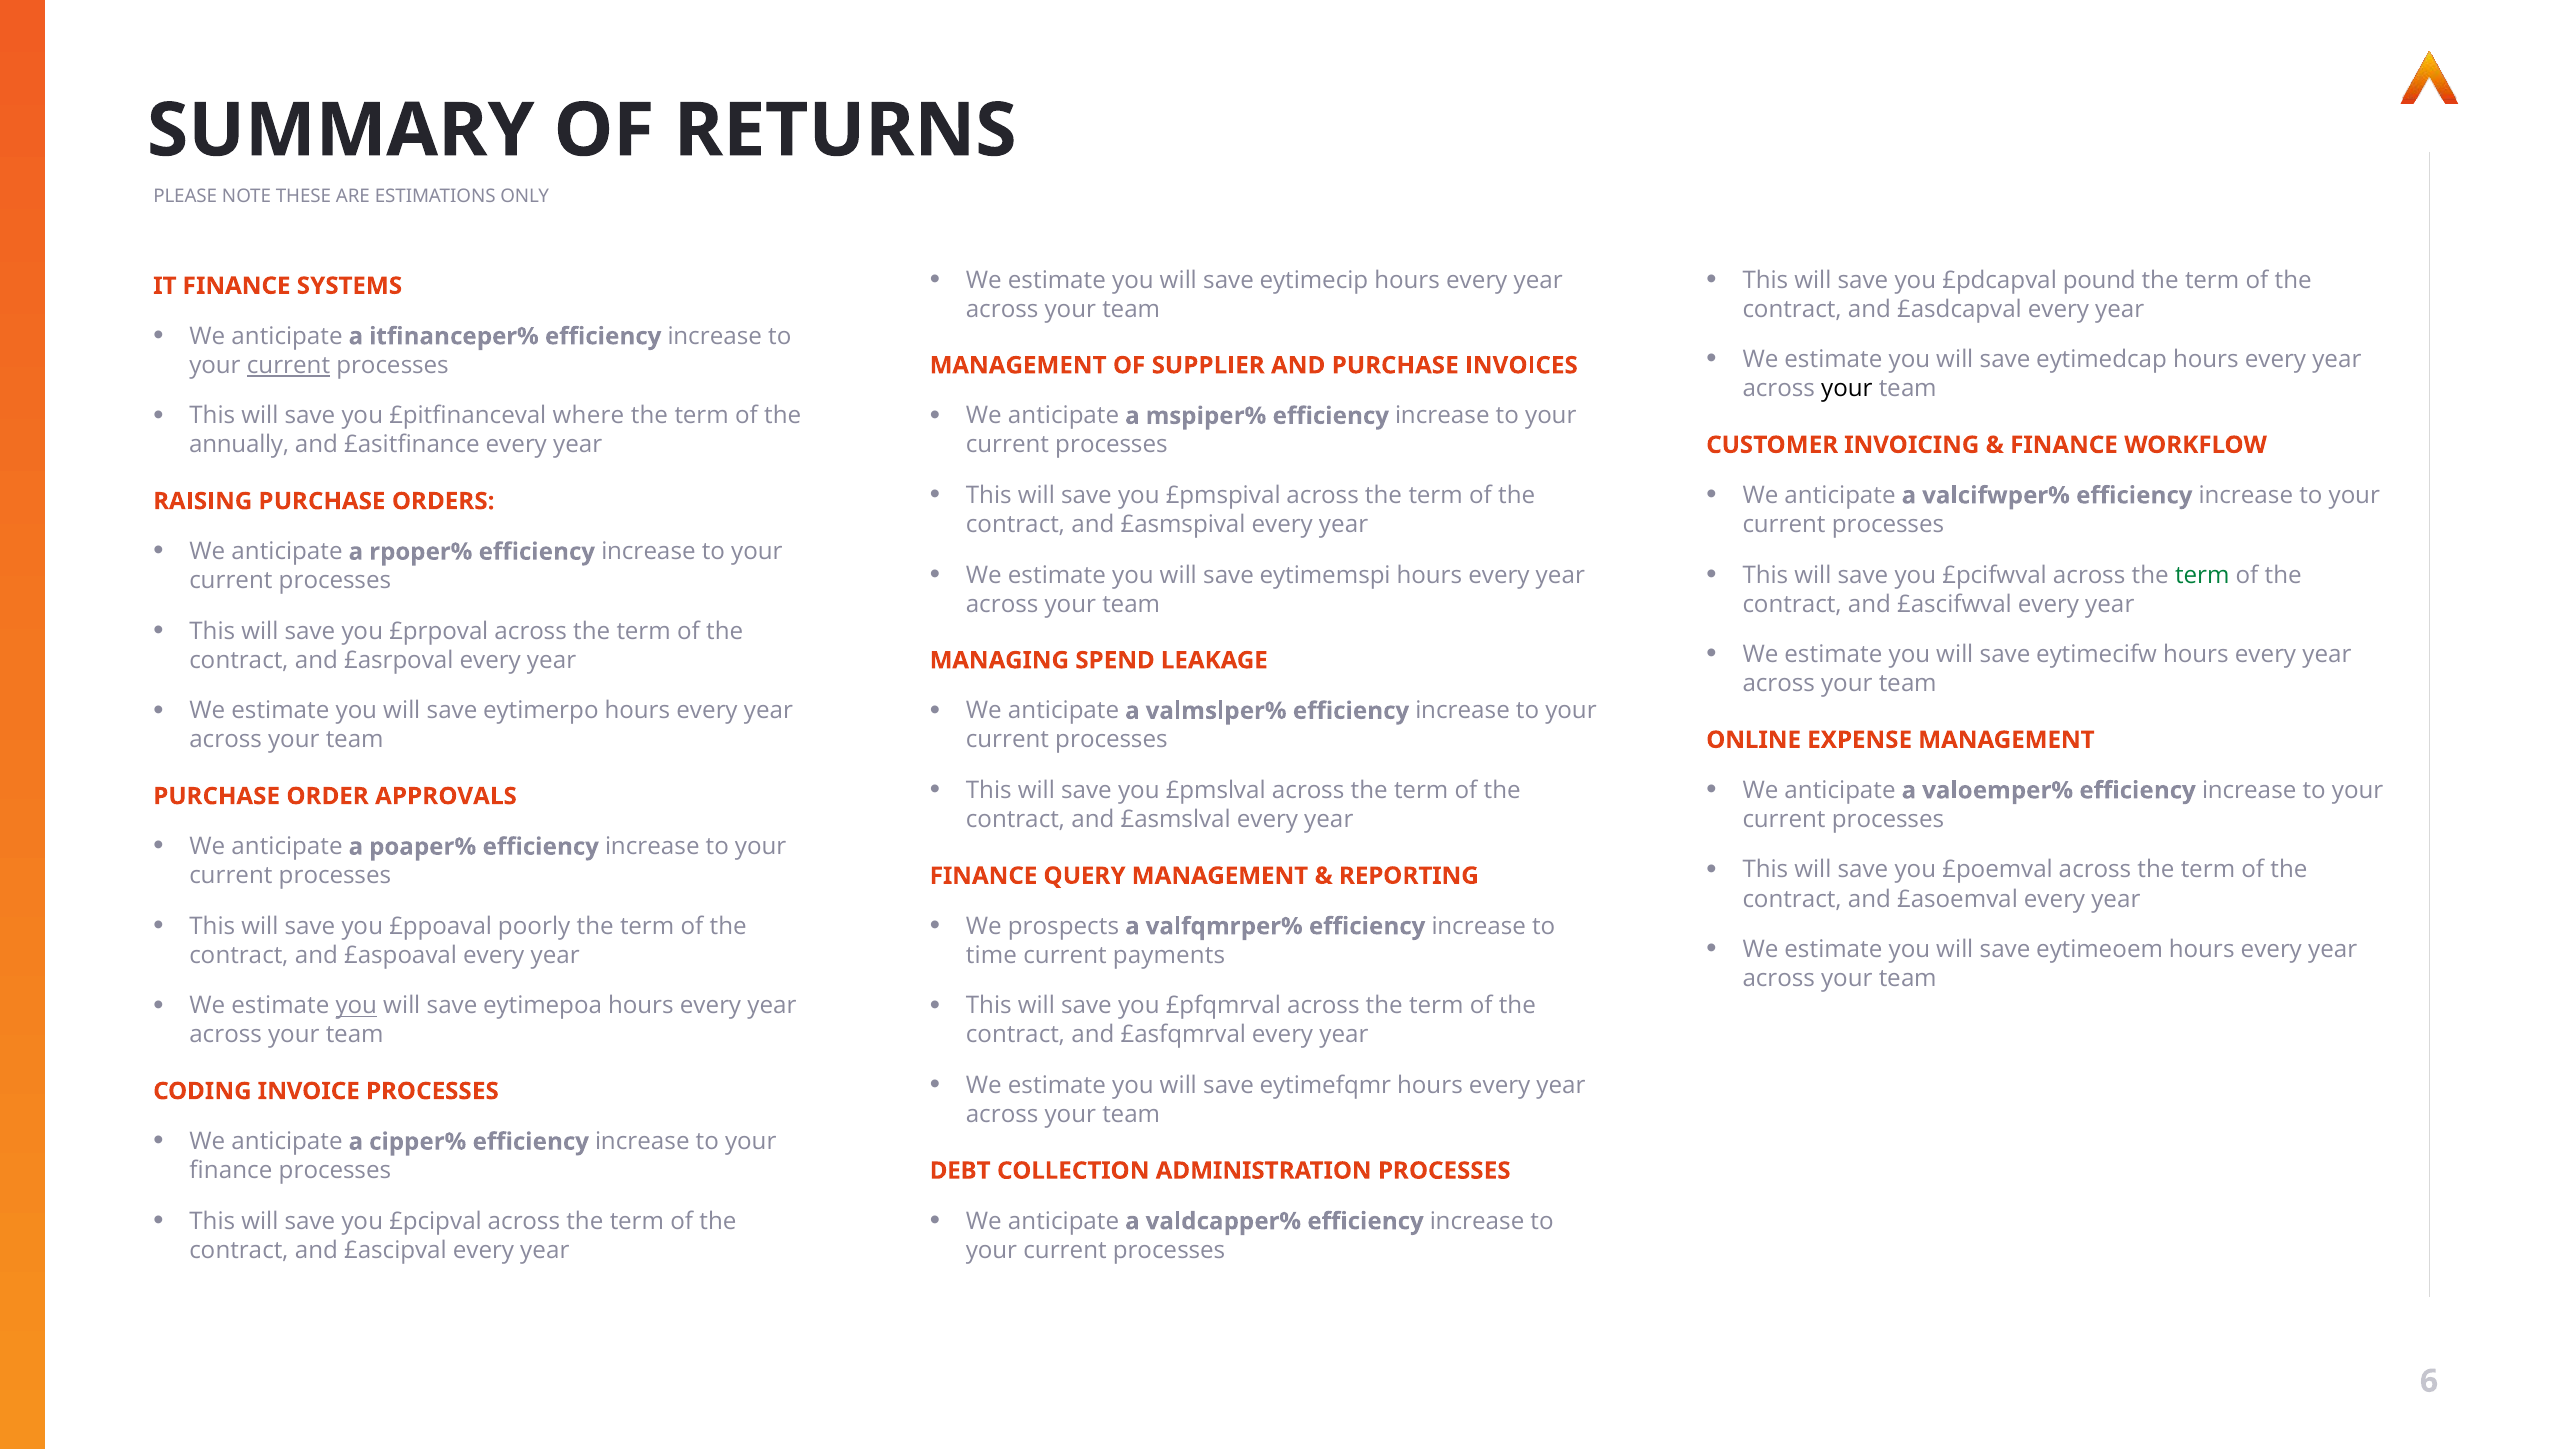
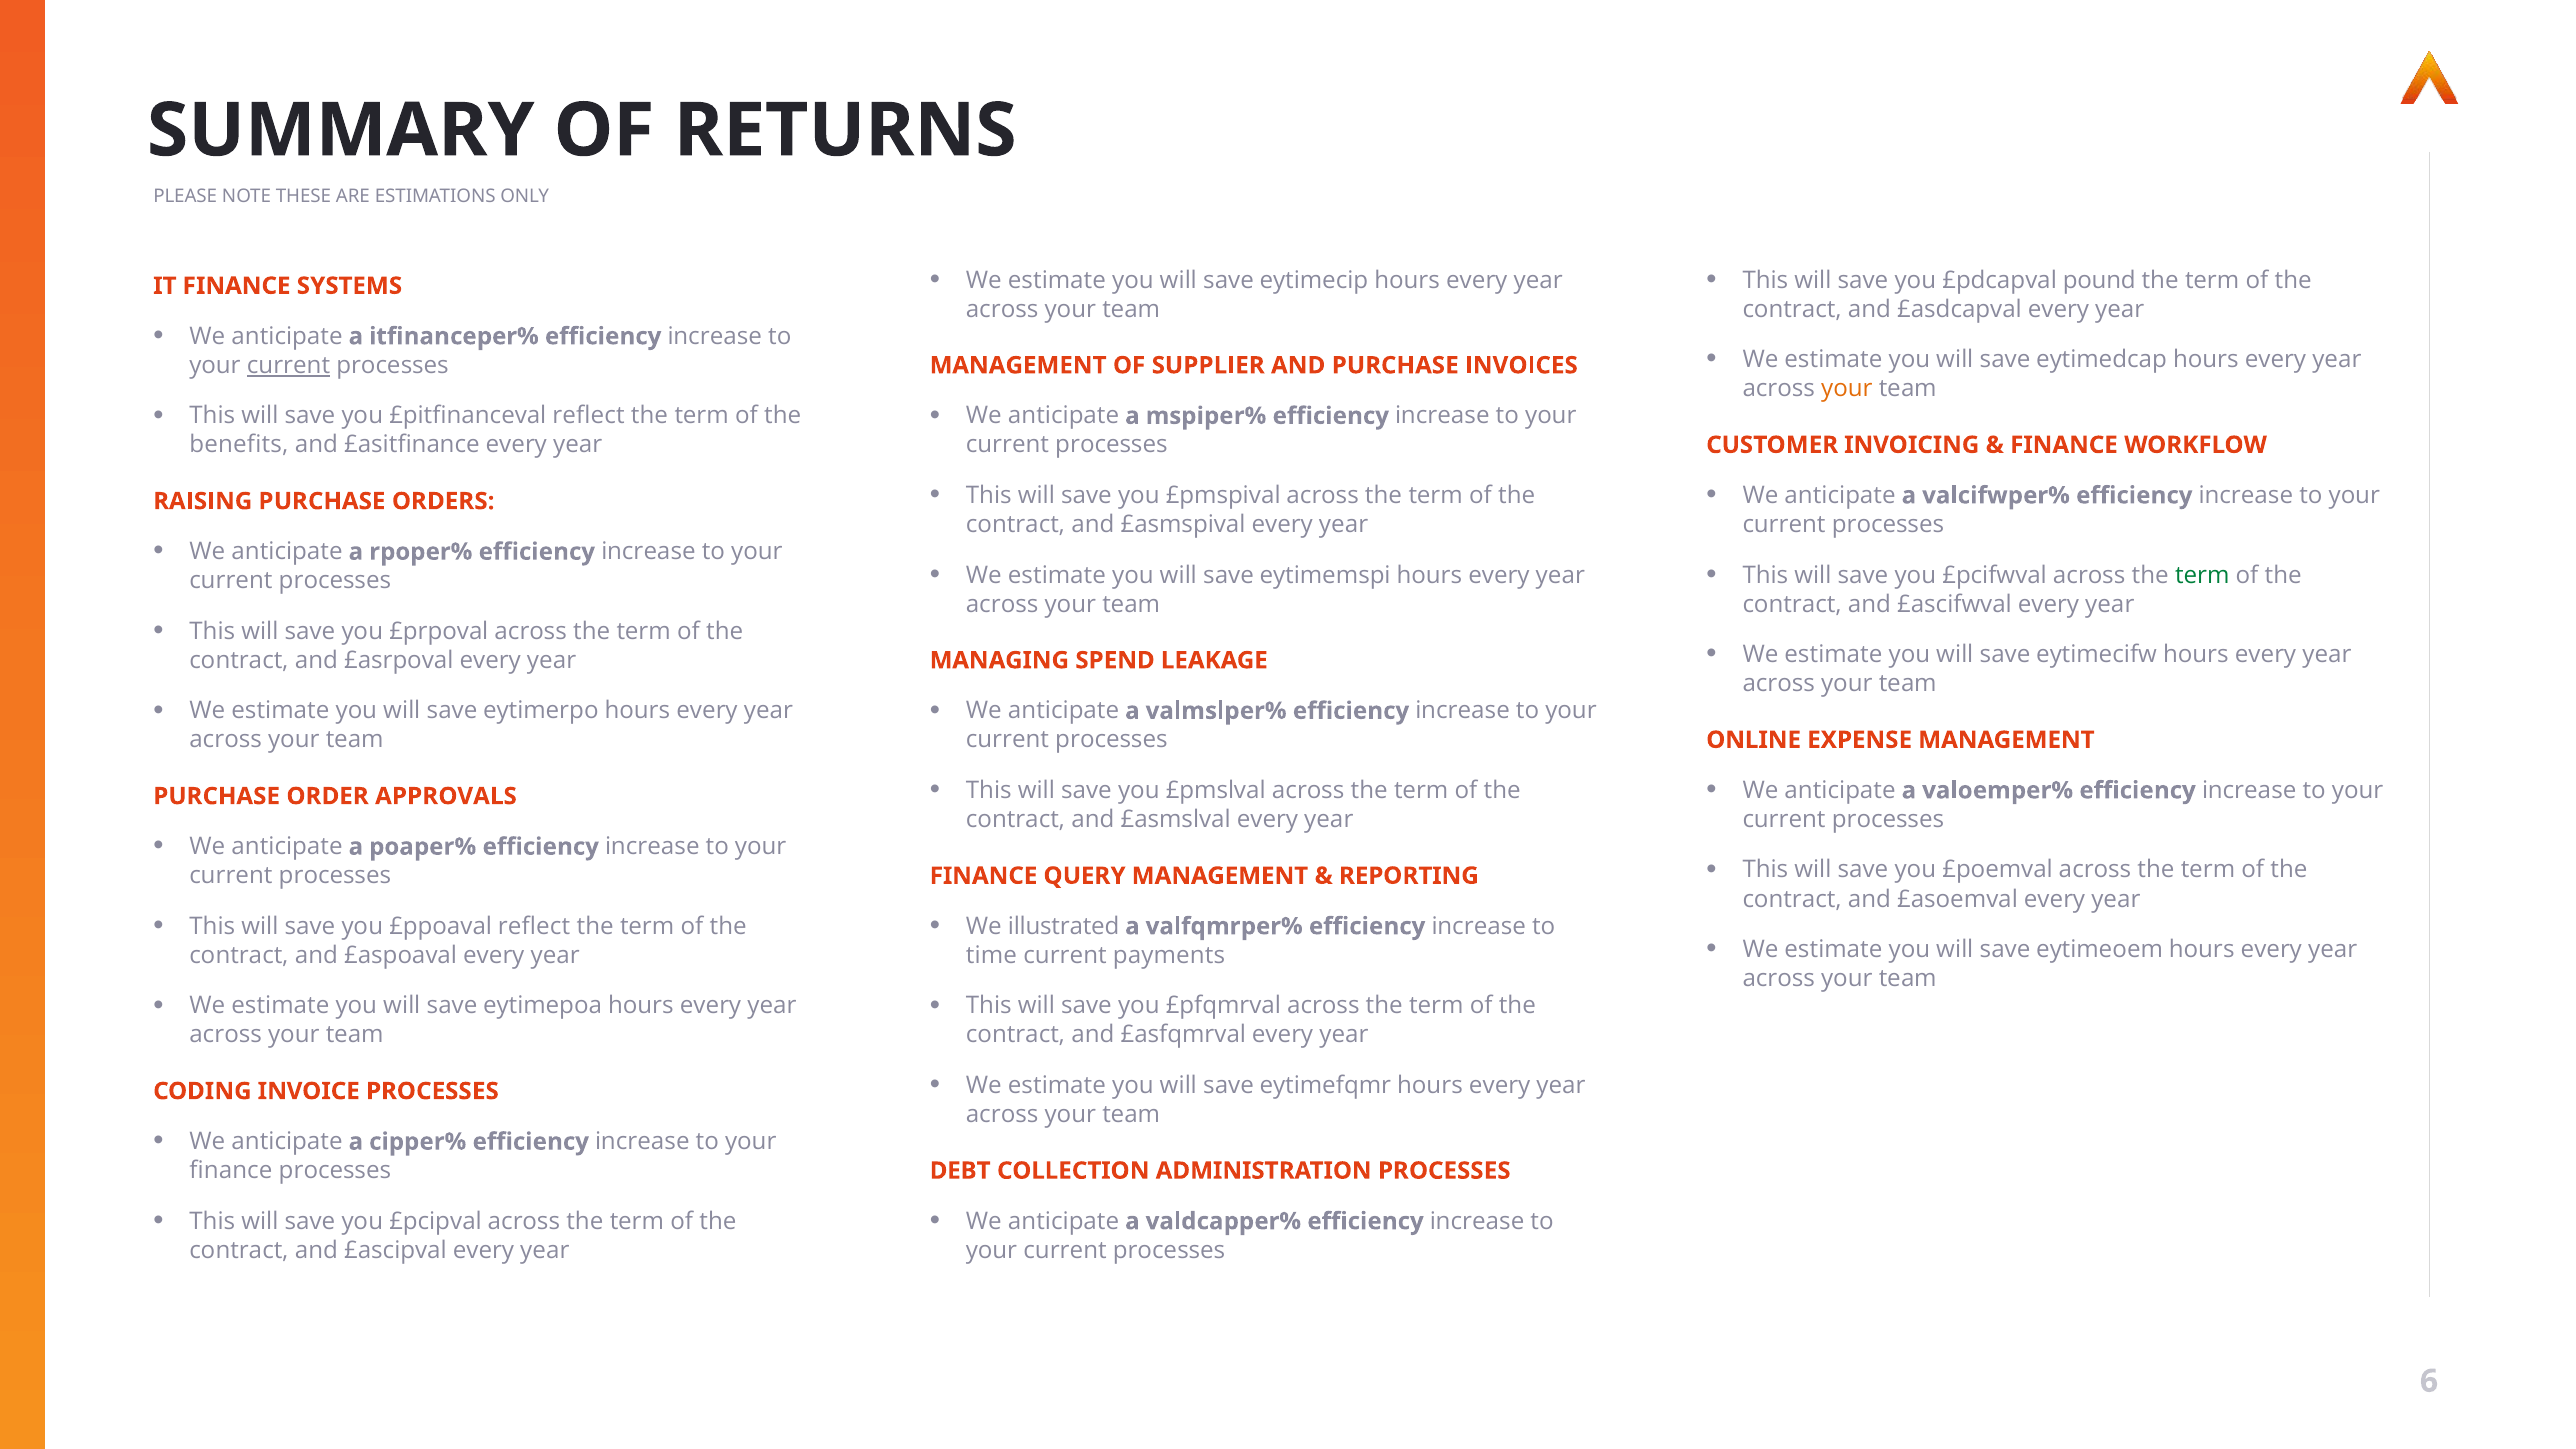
your colour: black -> orange (1847, 389)
£pitfinanceval where: where -> reflect (589, 416)
annually: annually -> benefits (239, 445)
£ppoaval poorly: poorly -> reflect (534, 926)
prospects: prospects -> illustrated (1064, 926)
you underline: present -> none (356, 1006)
